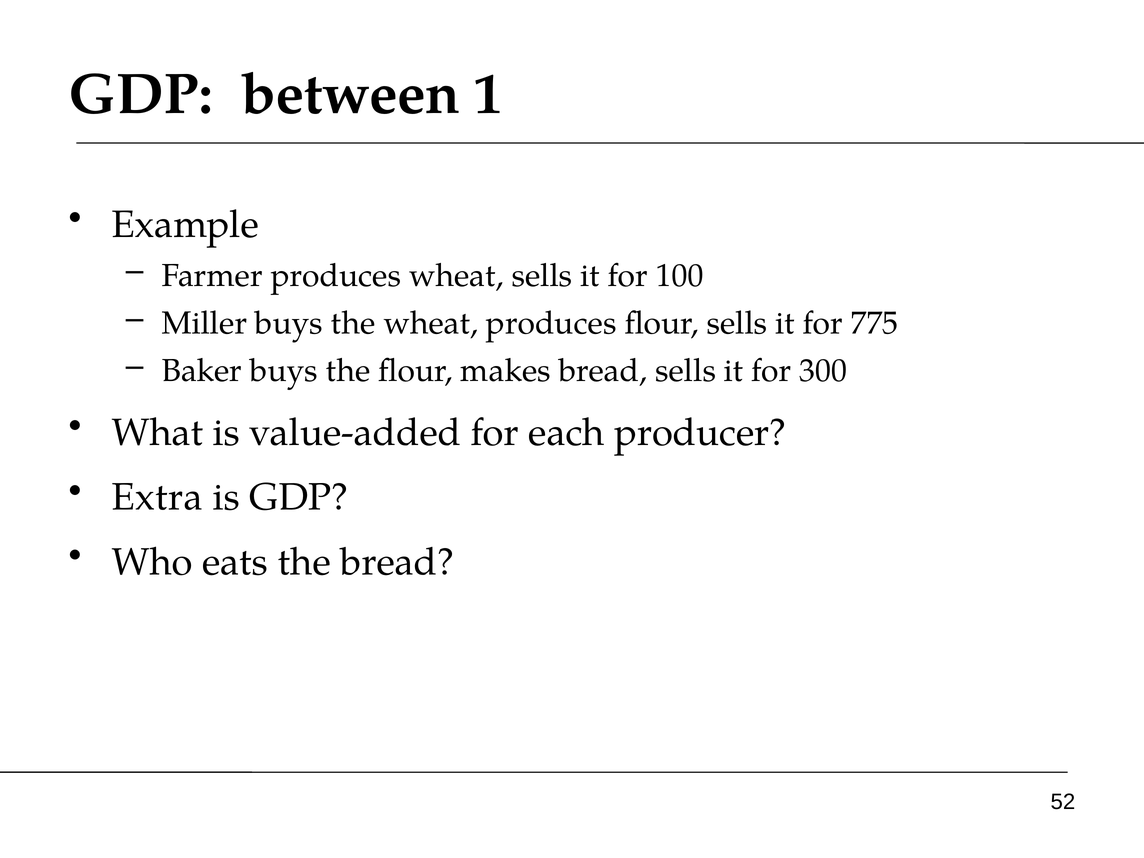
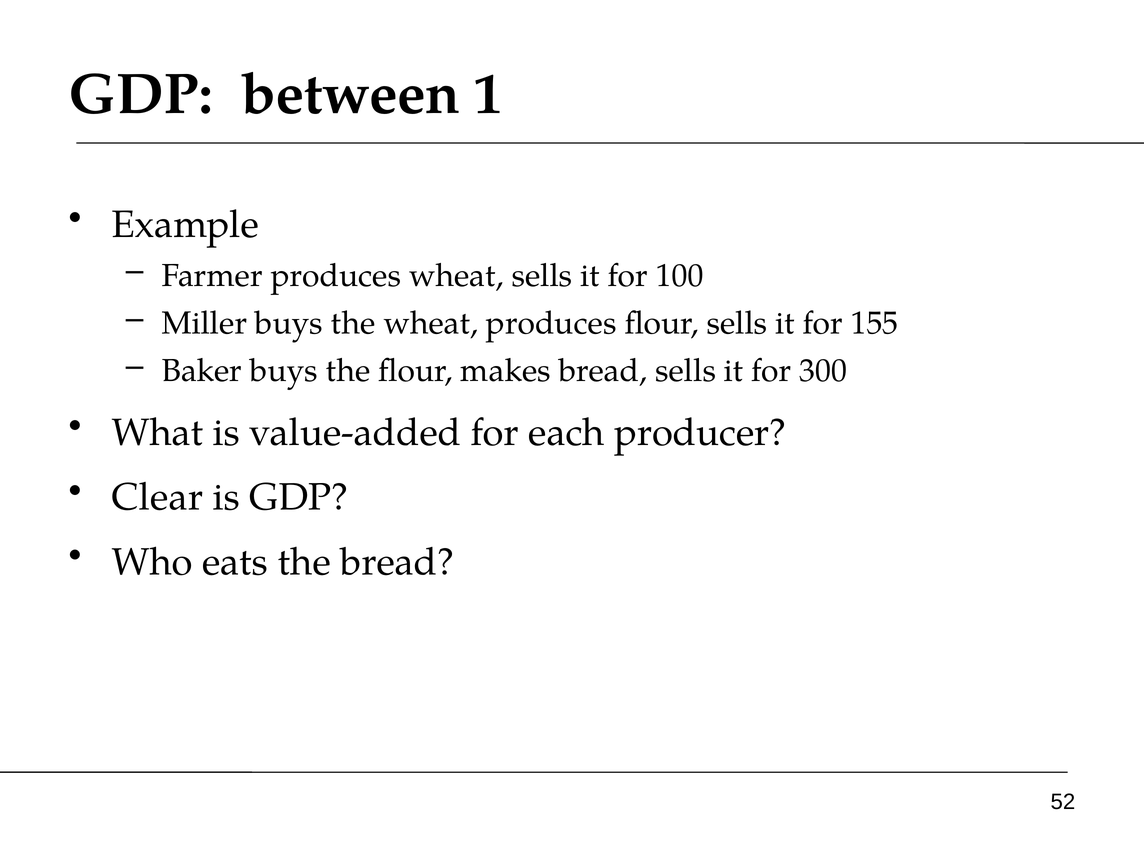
775: 775 -> 155 (875, 323)
Extra: Extra -> Clear (157, 497)
